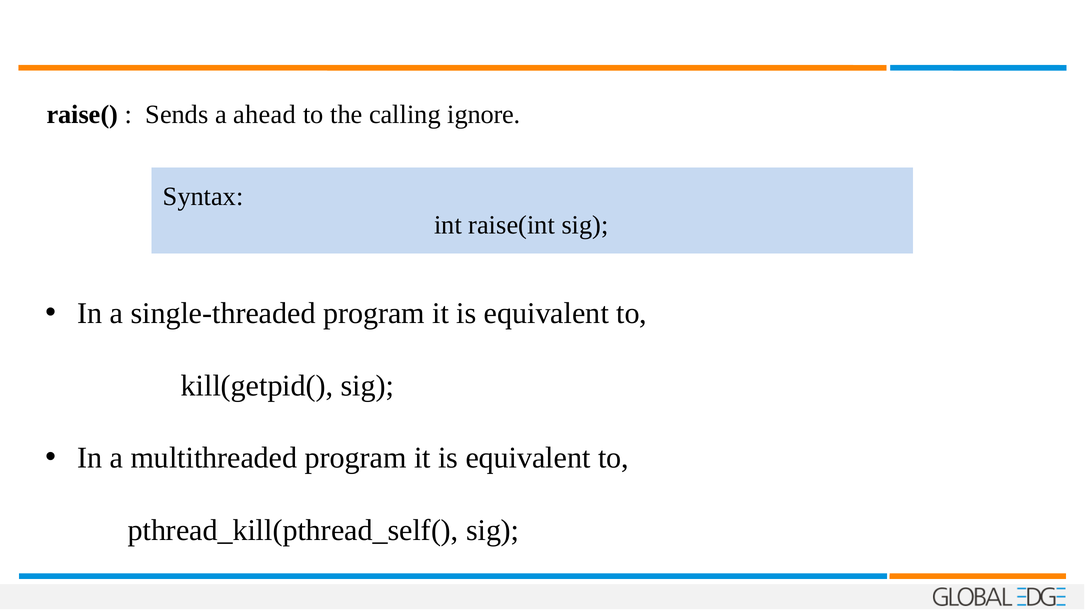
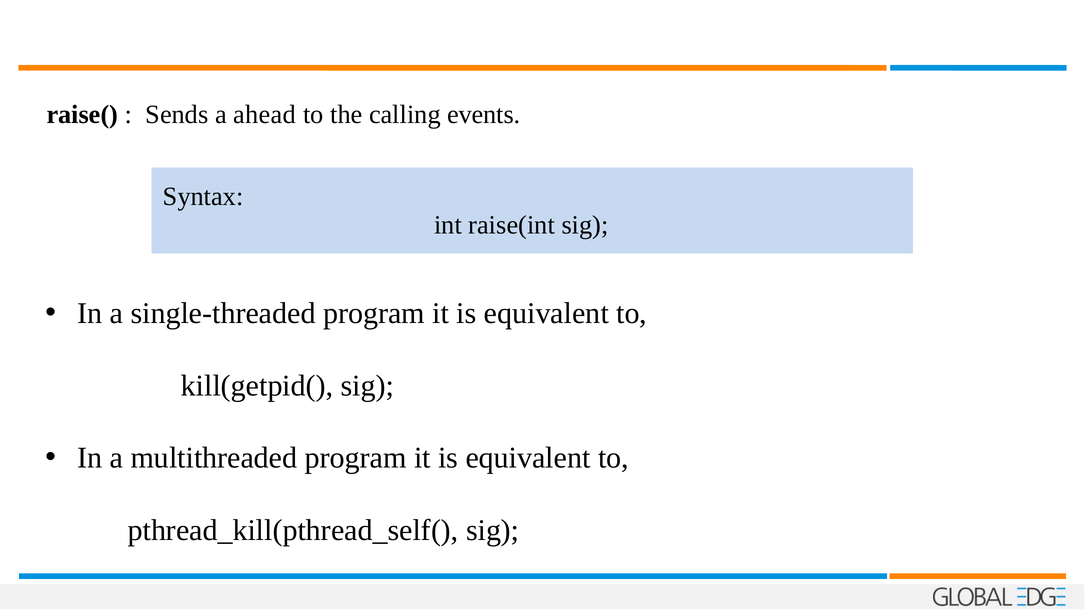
ignore: ignore -> events (484, 115)
